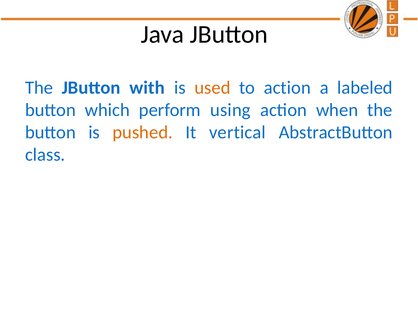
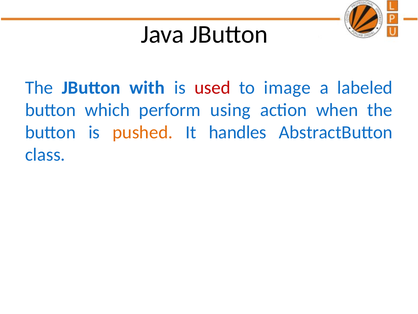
used colour: orange -> red (212, 88)
to action: action -> image (287, 88)
vertical: vertical -> handles (238, 132)
